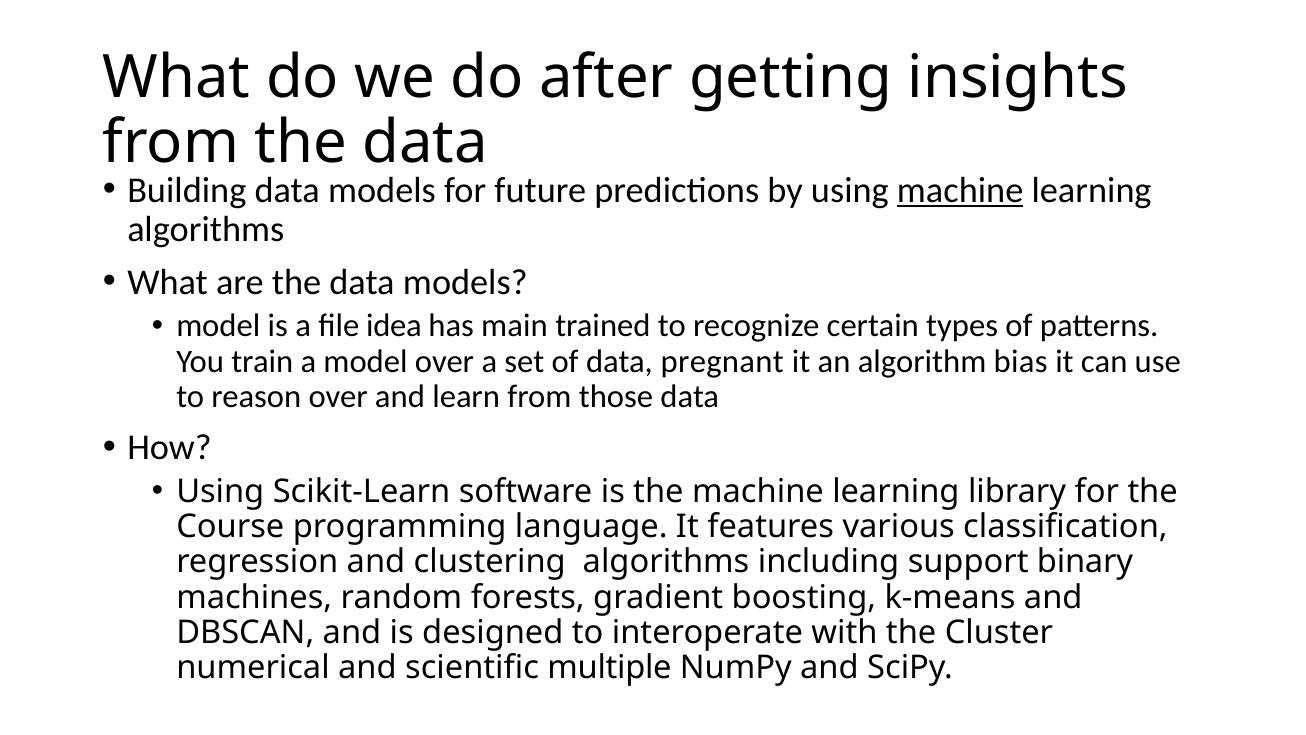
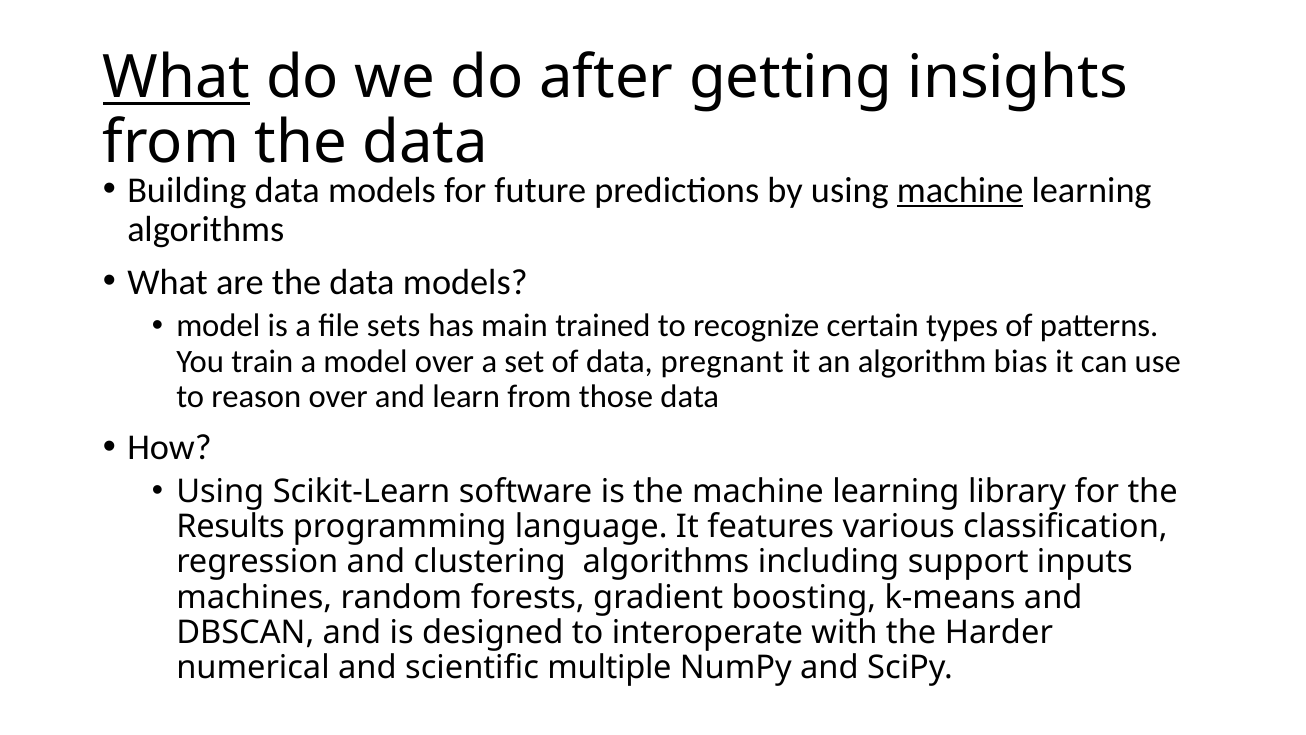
What underline: none -> present (177, 78)
idea: idea -> sets (394, 326)
Course: Course -> Results (230, 527)
binary: binary -> inputs (1085, 562)
Cluster: Cluster -> Harder (999, 632)
